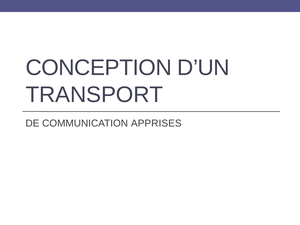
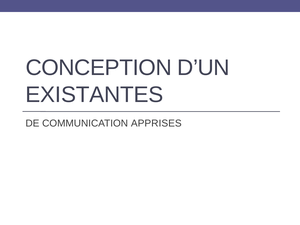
TRANSPORT: TRANSPORT -> EXISTANTES (94, 95)
